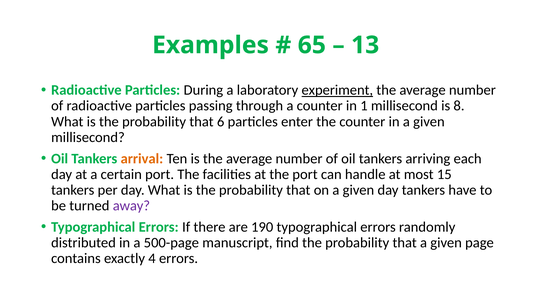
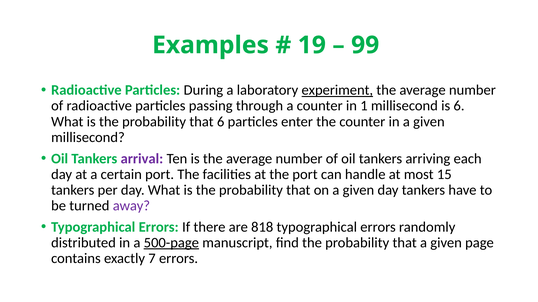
65: 65 -> 19 (312, 45)
13: 13 -> 99 (365, 45)
is 8: 8 -> 6 (459, 106)
arrival colour: orange -> purple (142, 159)
190: 190 -> 818 (262, 227)
500-page underline: none -> present (171, 243)
4: 4 -> 7 (152, 259)
